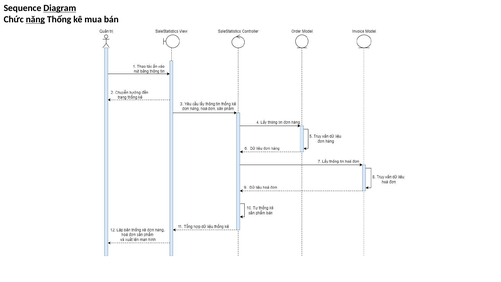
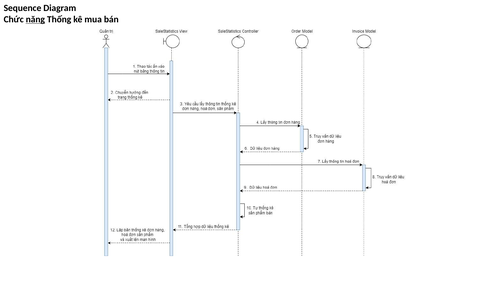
Diagram underline: present -> none (60, 8)
